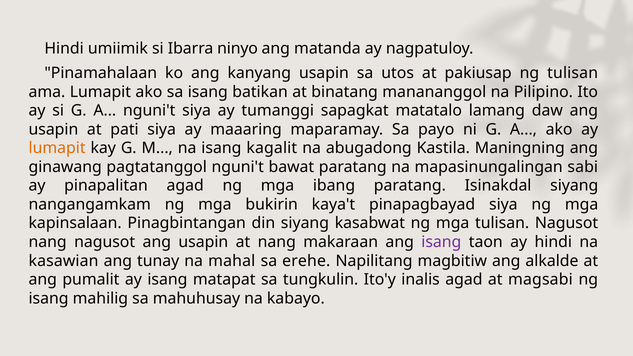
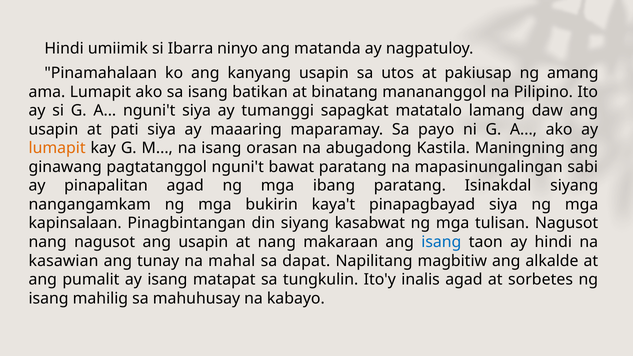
ng tulisan: tulisan -> amang (573, 73)
kagalit: kagalit -> orasan (272, 148)
isang colour: purple -> blue (441, 242)
erehe: erehe -> dapat (306, 261)
magsabi: magsabi -> sorbetes (540, 280)
